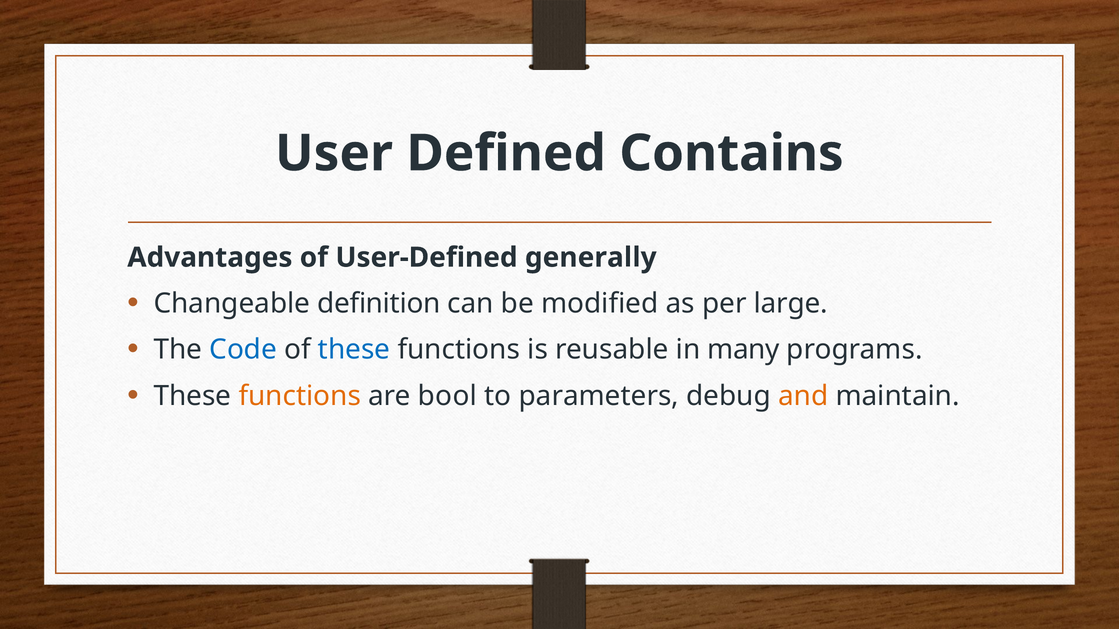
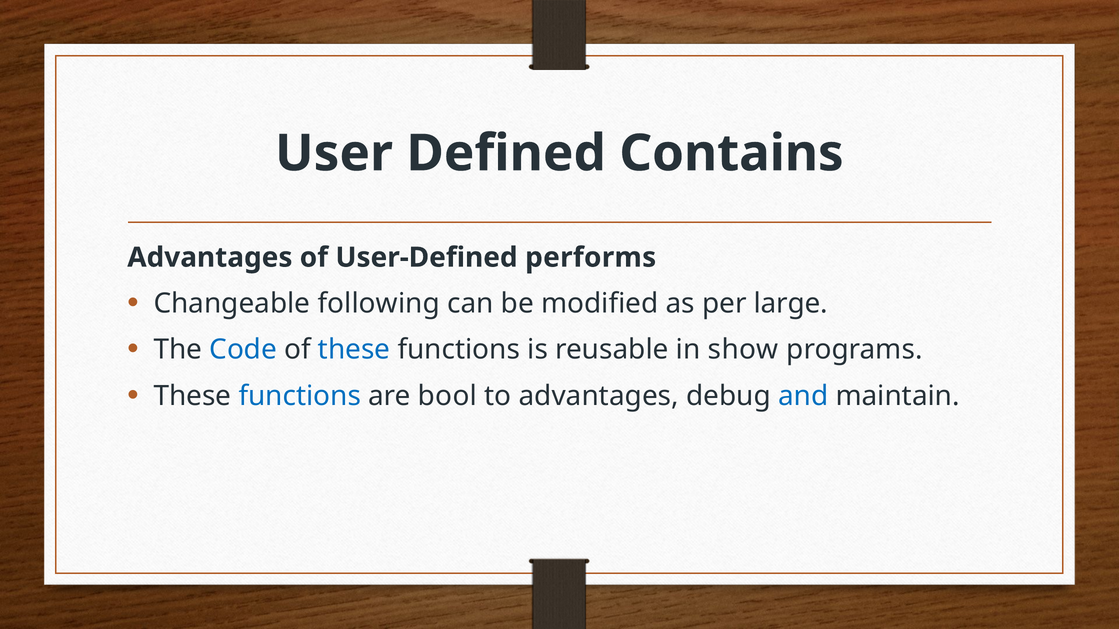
generally: generally -> performs (591, 258)
definition: definition -> following (379, 304)
many: many -> show (743, 350)
functions colour: orange -> blue (300, 396)
to parameters: parameters -> advantages (599, 396)
and colour: orange -> blue (803, 396)
